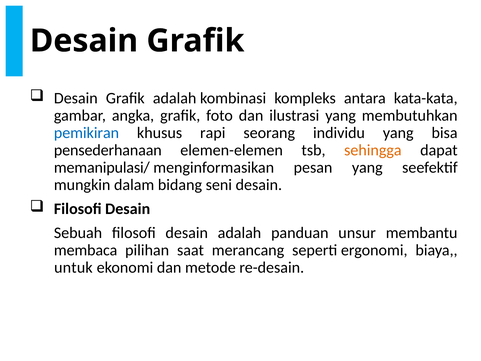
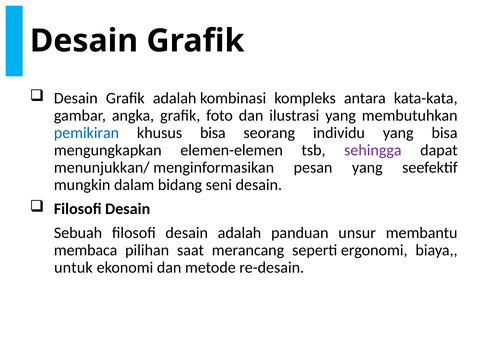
khusus rapi: rapi -> bisa (213, 133)
pensederhanaan: pensederhanaan -> mengungkapkan (108, 150)
sehingga colour: orange -> purple (373, 150)
memanipulasi/: memanipulasi/ -> menunjukkan/ (102, 167)
